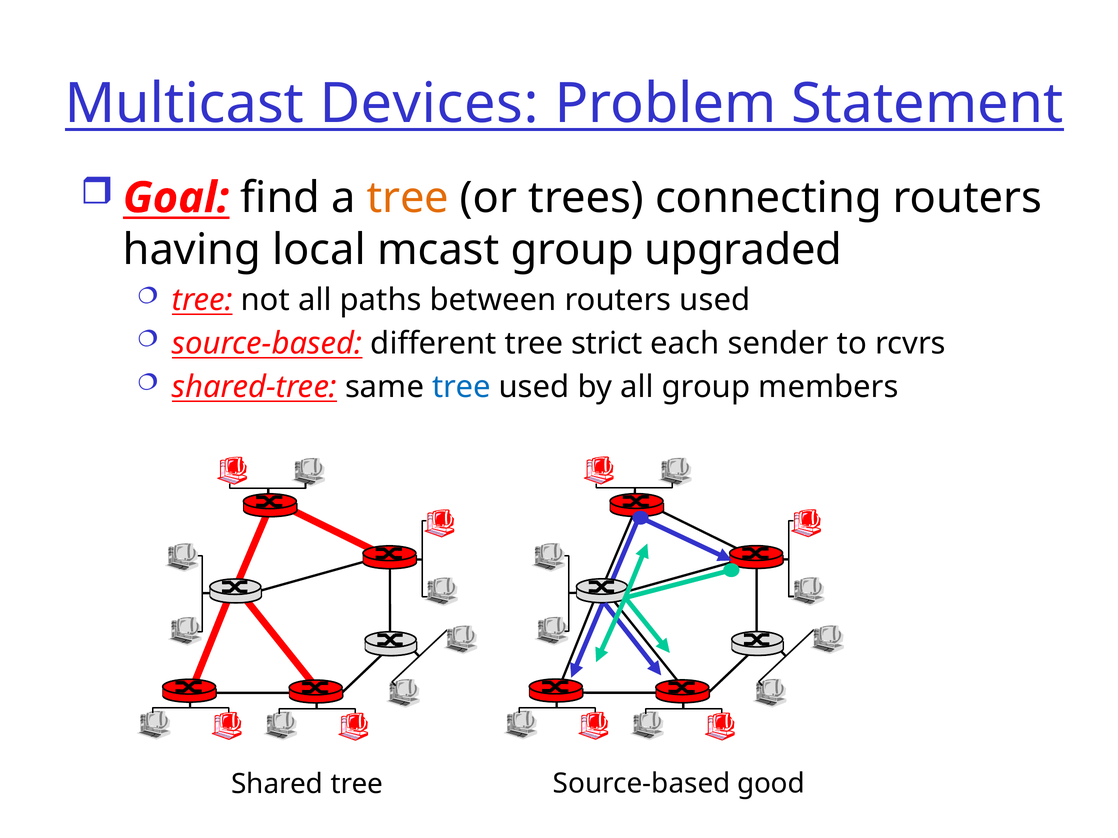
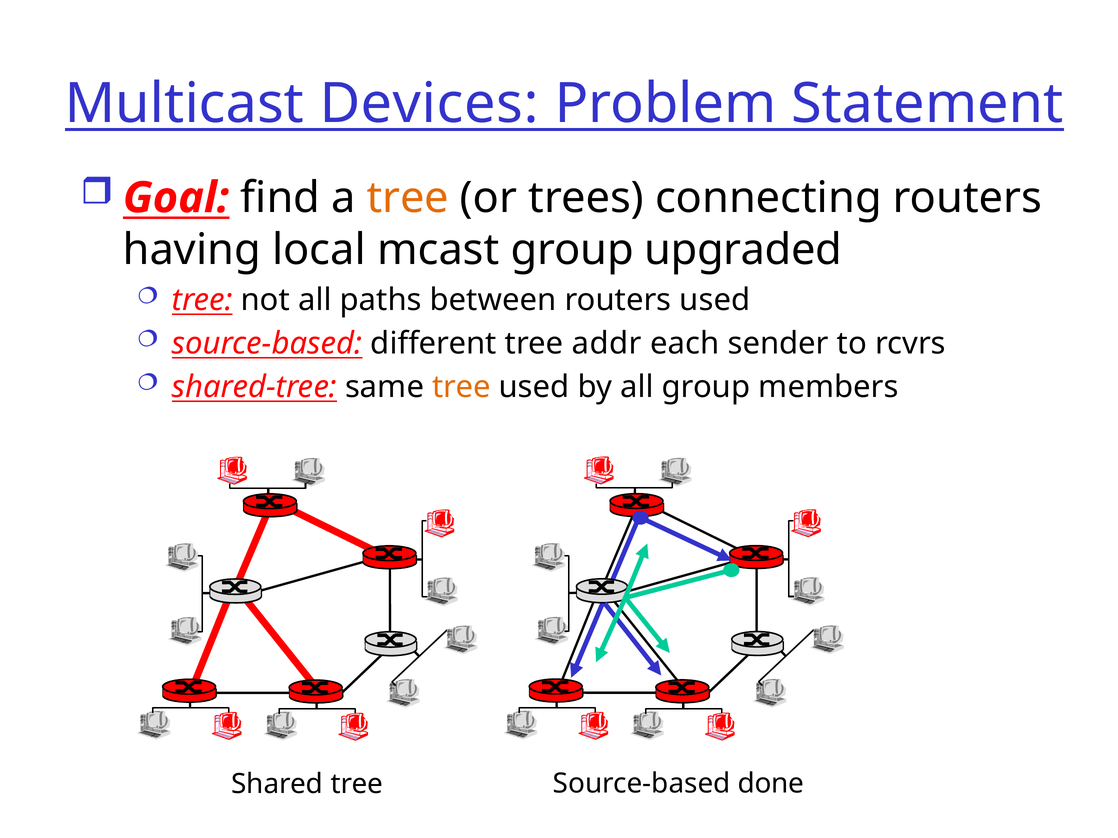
strict: strict -> addr (607, 344)
tree colour: blue -> orange (461, 387)
good: good -> done (771, 784)
